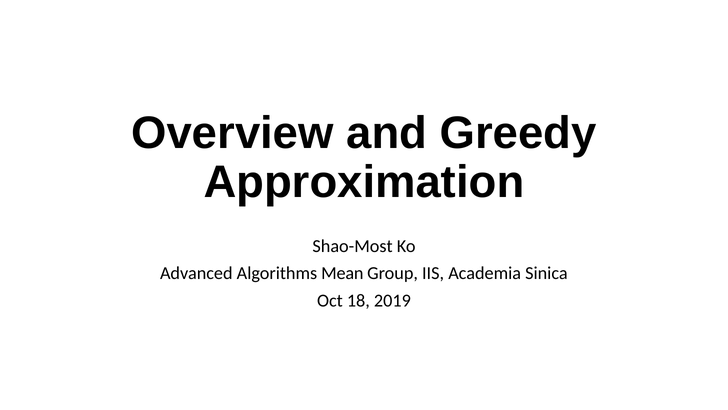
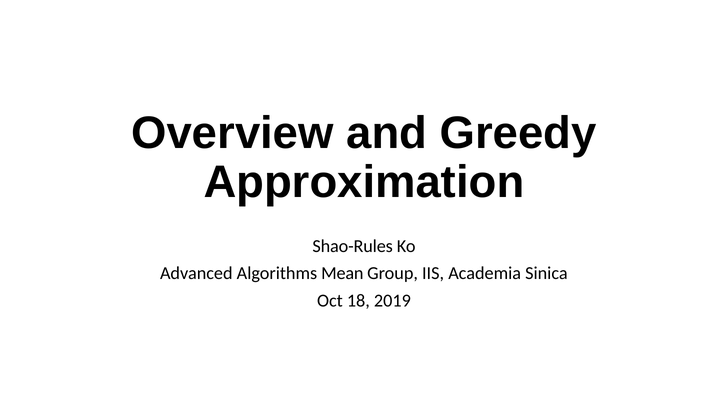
Shao-Most: Shao-Most -> Shao-Rules (353, 246)
